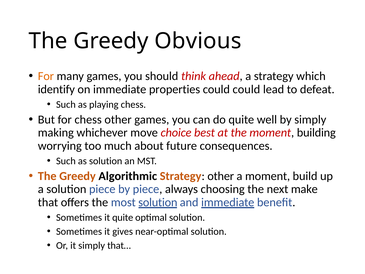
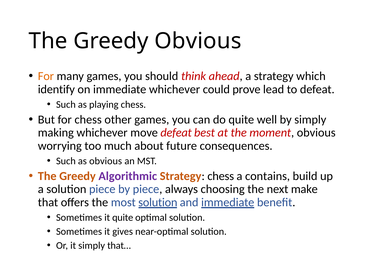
immediate properties: properties -> whichever (175, 89)
could could: could -> prove (246, 89)
move choice: choice -> defeat (176, 133)
moment building: building -> obvious (316, 133)
as solution: solution -> obvious (106, 161)
Algorithmic colour: black -> purple (128, 176)
Strategy other: other -> chess (221, 176)
a moment: moment -> contains (268, 176)
